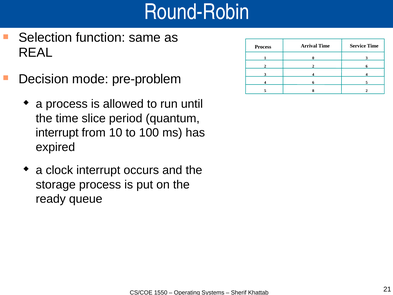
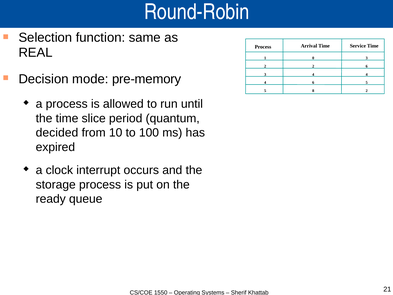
pre-problem: pre-problem -> pre-memory (147, 79)
interrupt: interrupt -> decided (57, 133)
